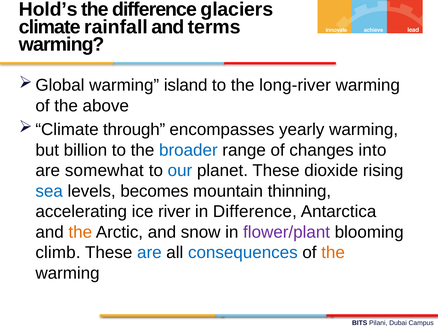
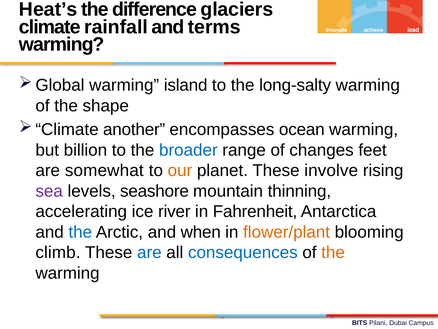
Hold’s: Hold’s -> Heat’s (48, 9)
long-river: long-river -> long-salty (295, 85)
above: above -> shape (106, 106)
through: through -> another (134, 129)
yearly: yearly -> ocean (302, 129)
into: into -> feet (373, 150)
our colour: blue -> orange (180, 170)
dioxide: dioxide -> involve (331, 170)
sea colour: blue -> purple (49, 191)
becomes: becomes -> seashore (154, 191)
in Difference: Difference -> Fahrenheit (255, 211)
the colour: orange -> blue (80, 232)
snow: snow -> when (201, 232)
flower/plant colour: purple -> orange (287, 232)
